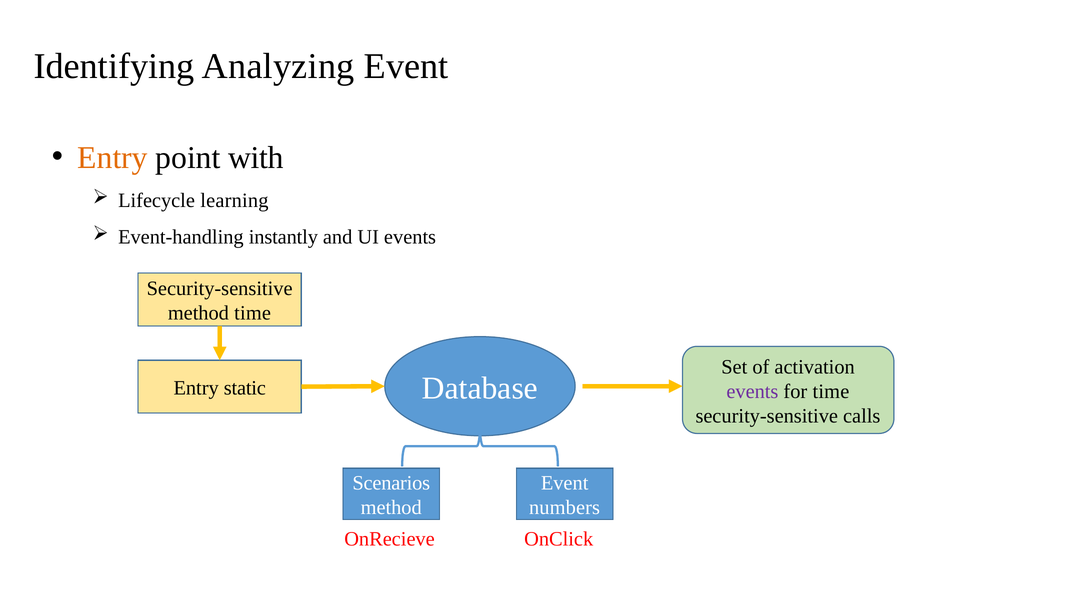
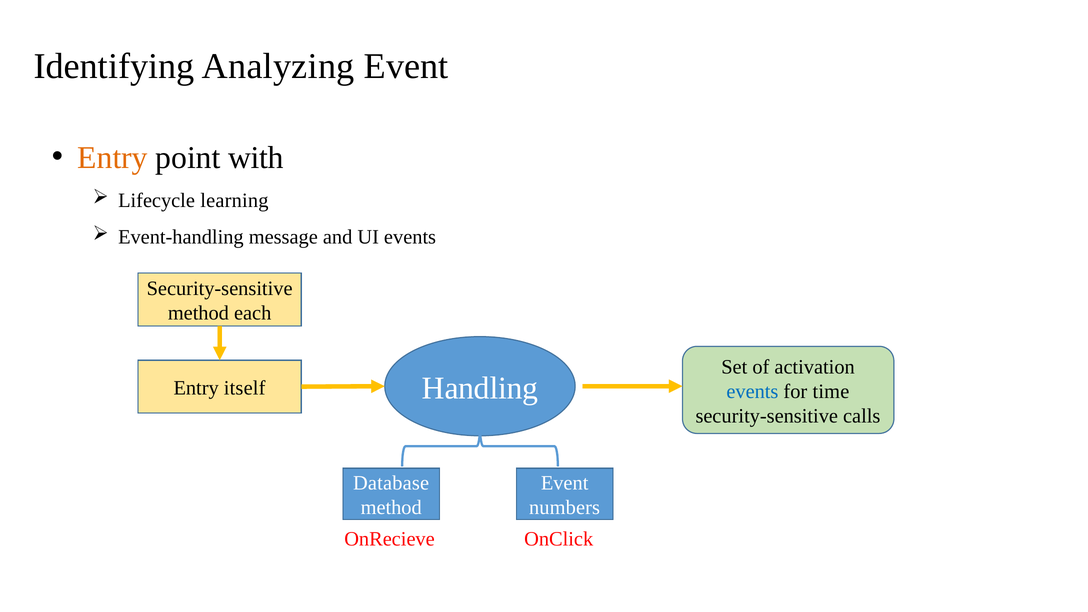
instantly: instantly -> message (283, 237)
method time: time -> each (253, 313)
Database: Database -> Handling (480, 388)
static: static -> itself (245, 388)
events colour: purple -> blue (752, 391)
Scenarios: Scenarios -> Database (391, 483)
